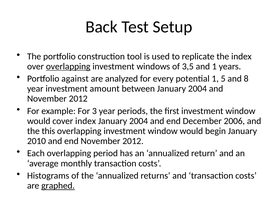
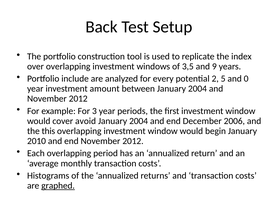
overlapping underline: present -> none (68, 66)
and 1: 1 -> 9 (214, 66)
against: against -> include (75, 78)
potential 1: 1 -> 2 (215, 78)
8: 8 -> 0 (246, 78)
cover index: index -> avoid (86, 121)
